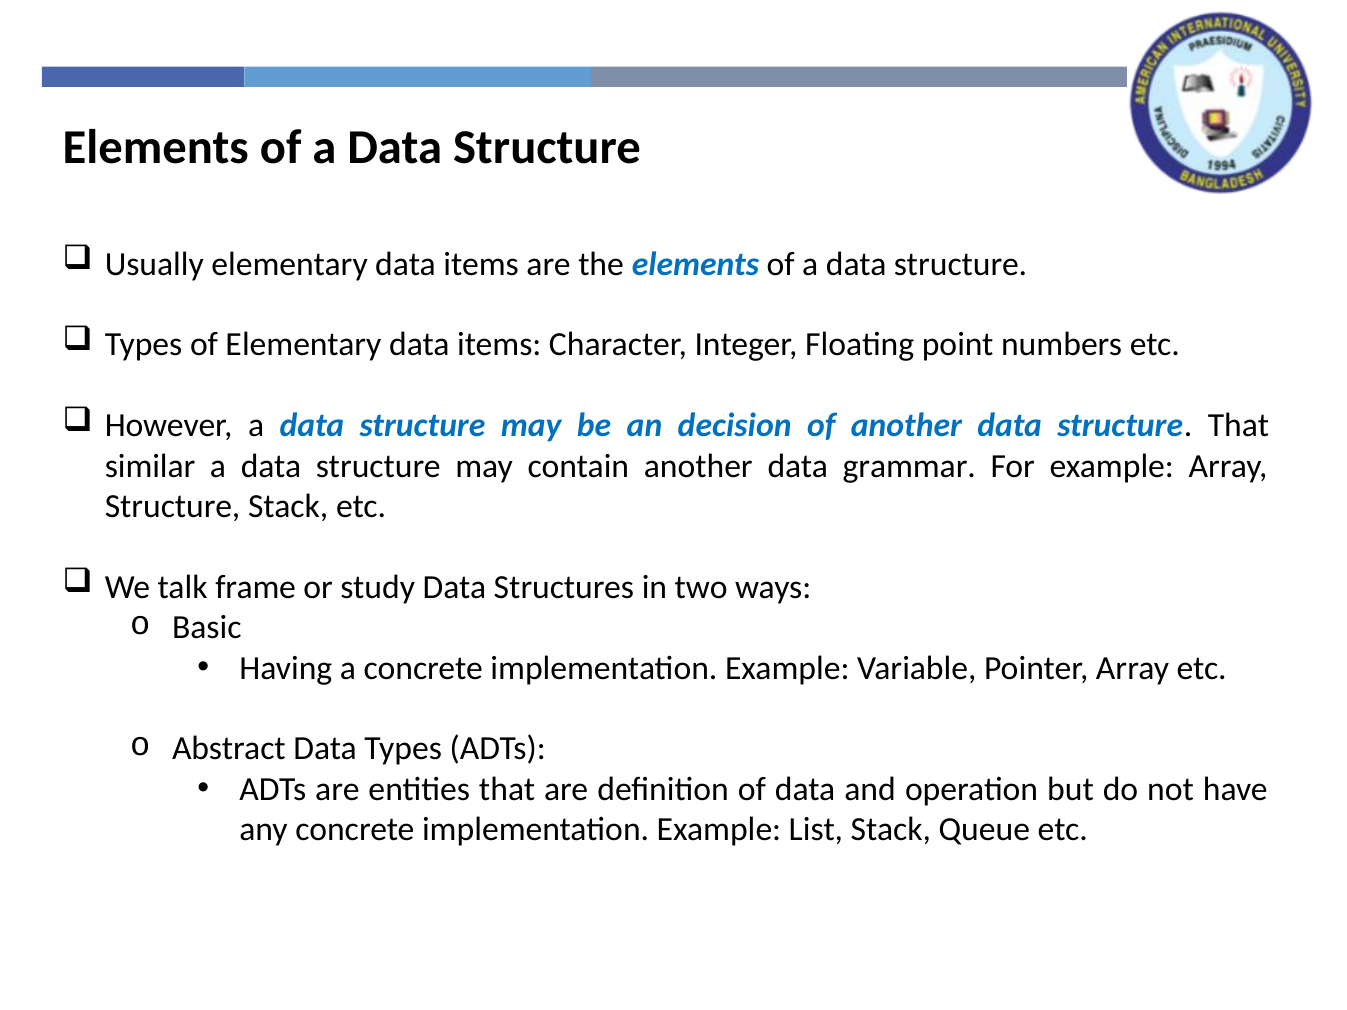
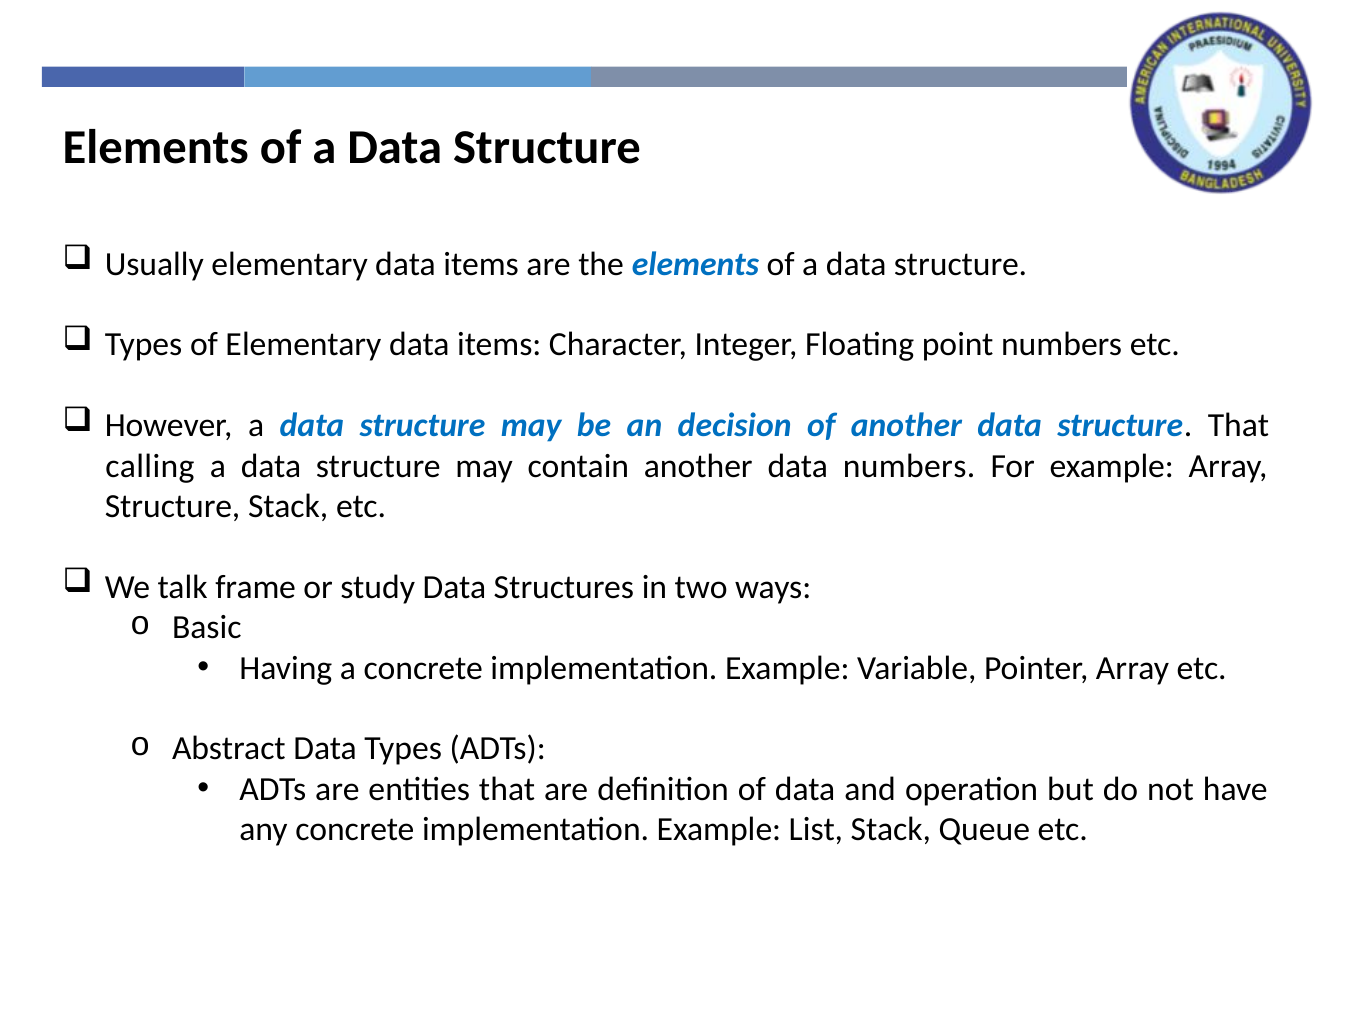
similar: similar -> calling (150, 466)
data grammar: grammar -> numbers (909, 466)
